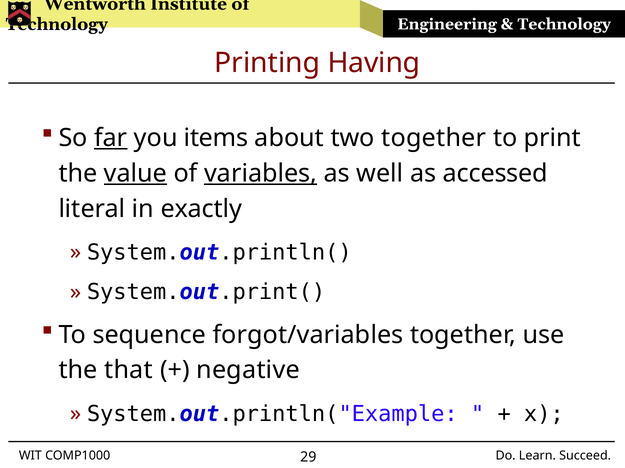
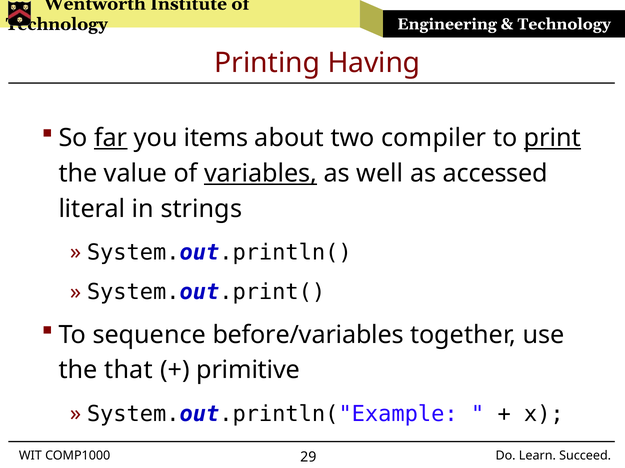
two together: together -> compiler (434, 138)
print underline: none -> present (552, 138)
value underline: present -> none (136, 174)
exactly: exactly -> strings (201, 209)
forgot/variables: forgot/variables -> before/variables (308, 335)
negative: negative -> primitive (248, 371)
